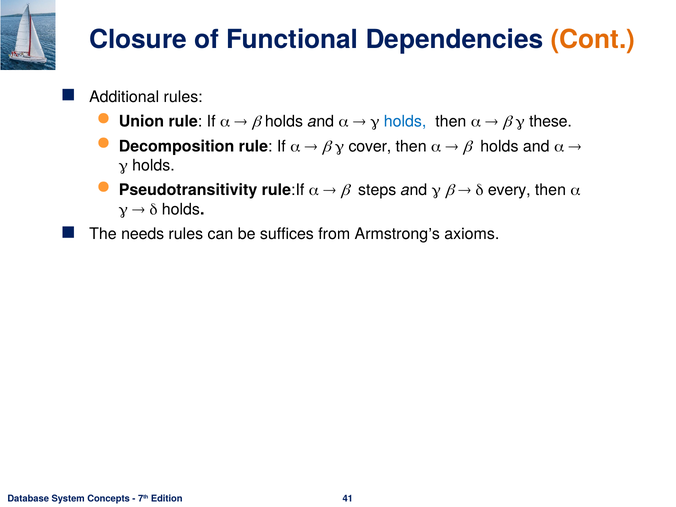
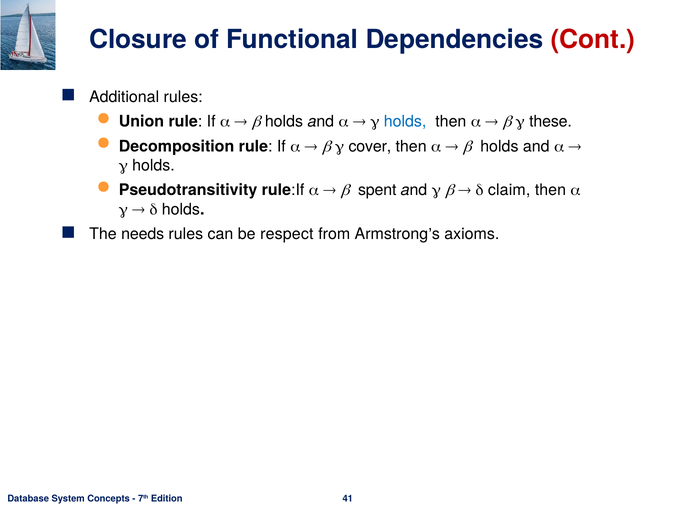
Cont colour: orange -> red (593, 40)
steps: steps -> spent (377, 190)
every: every -> claim (509, 190)
suffices: suffices -> respect (287, 234)
